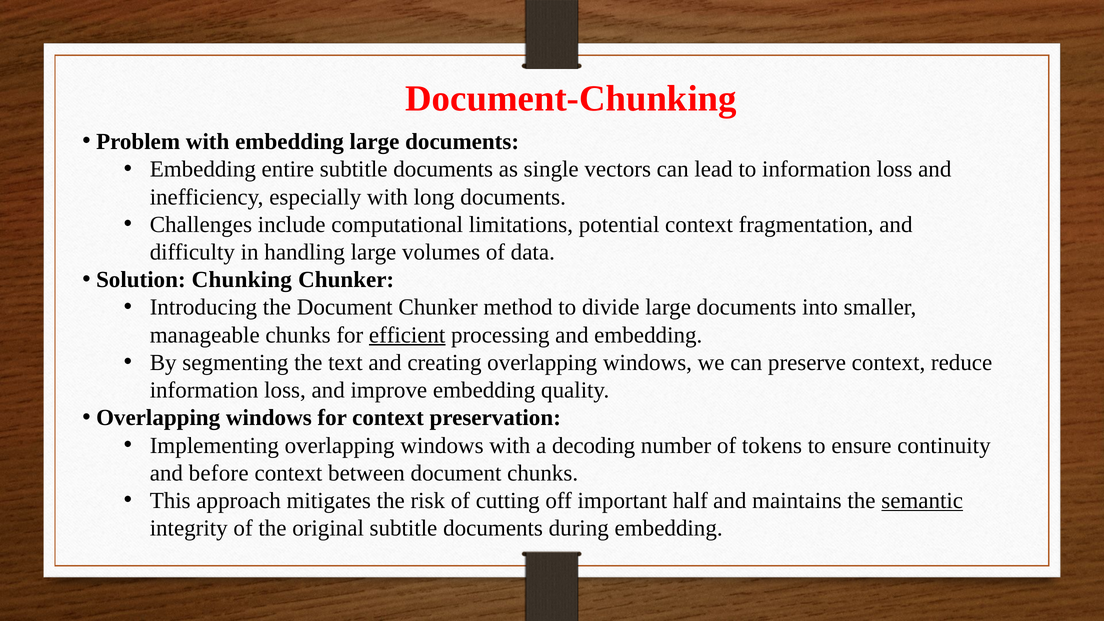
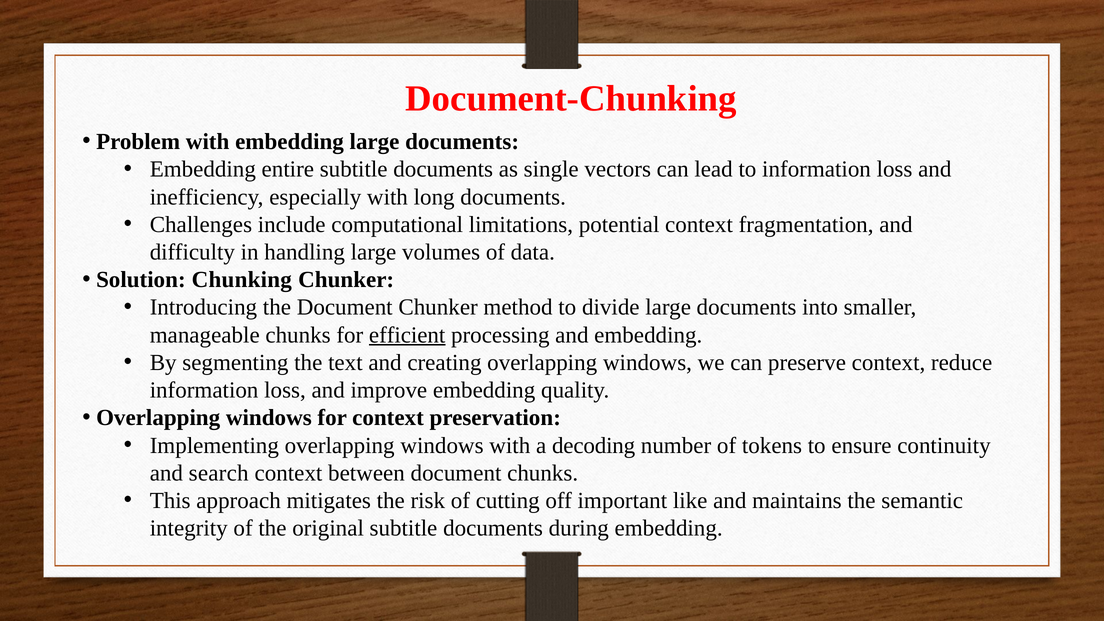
before: before -> search (219, 473)
half: half -> like (690, 501)
semantic underline: present -> none (922, 501)
